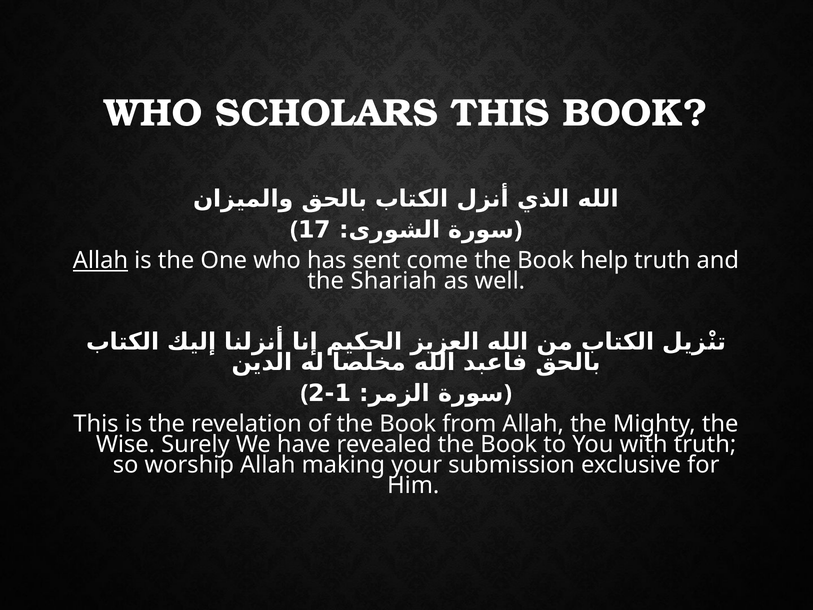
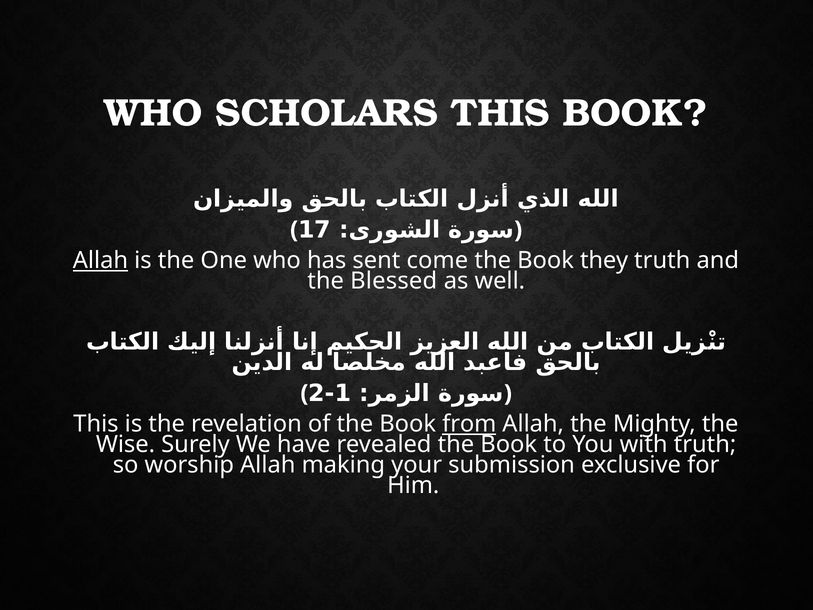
help: help -> they (604, 260)
Shariah: Shariah -> Blessed (394, 281)
from underline: none -> present (469, 424)
